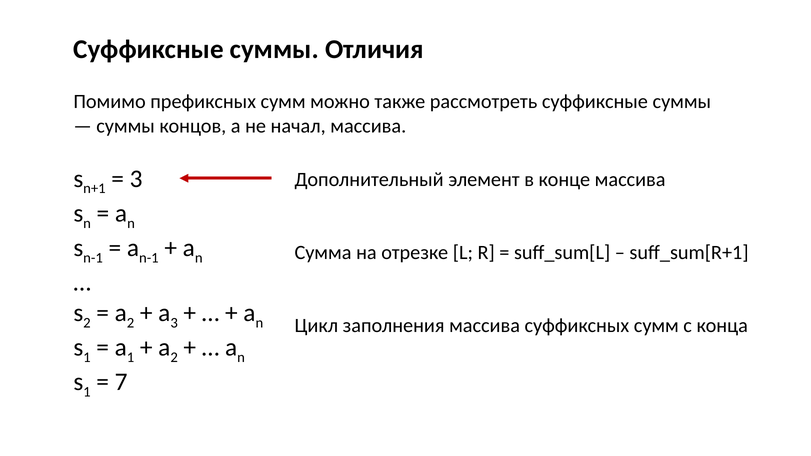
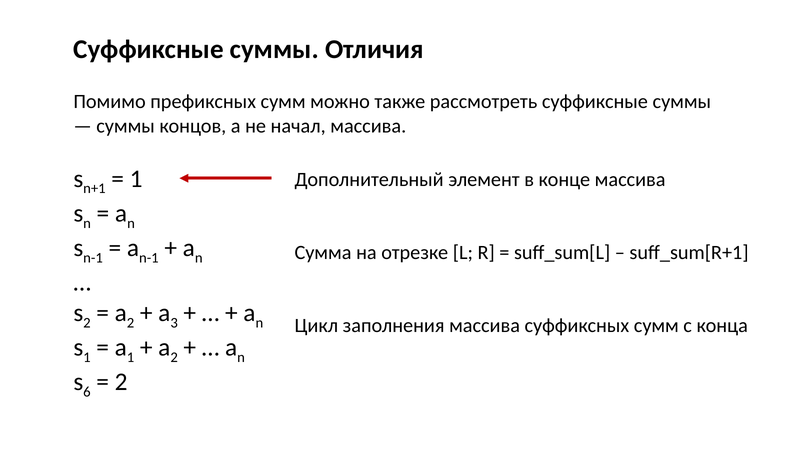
3: 3 -> 1 (136, 179)
1: 1 -> 6 (87, 392)
7: 7 -> 2 (121, 382)
